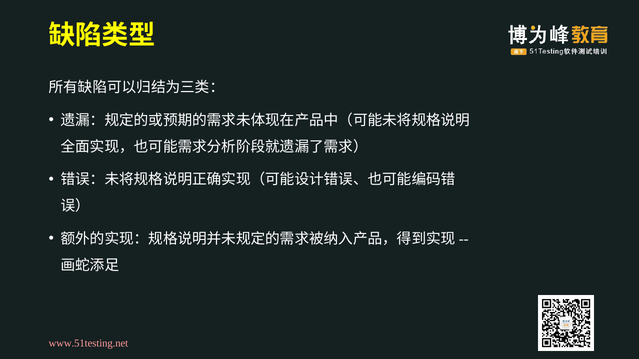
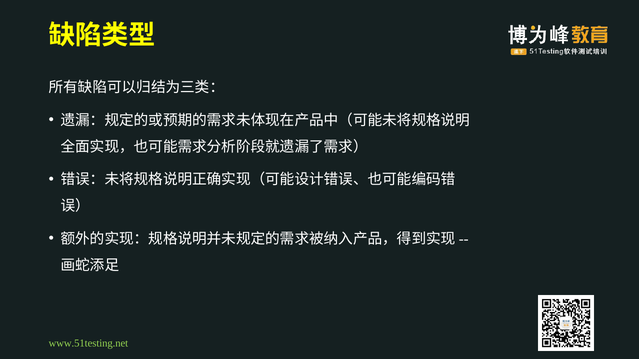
www.51testing.net colour: pink -> light green (88, 343)
